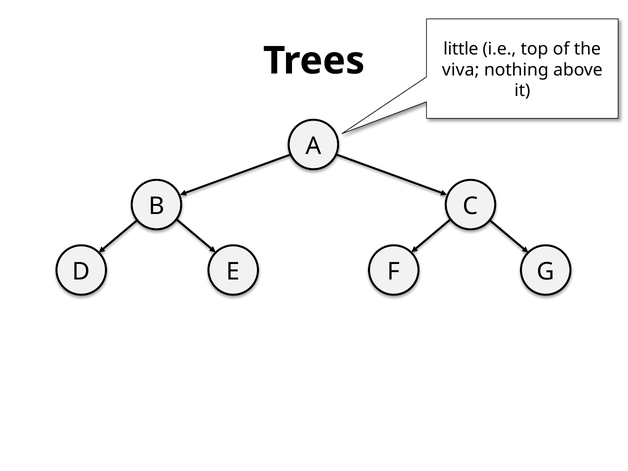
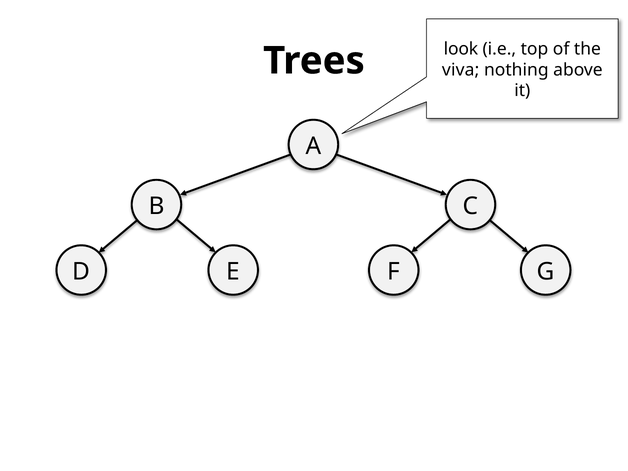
little: little -> look (461, 49)
